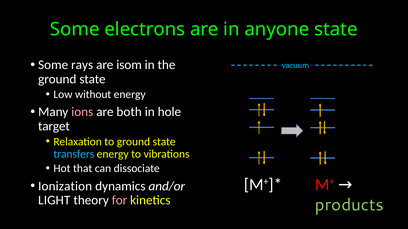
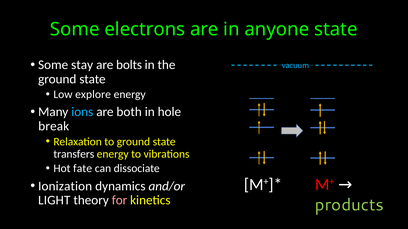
rays: rays -> stay (82, 65)
isom: isom -> bolts (129, 65)
without: without -> explore (93, 95)
ions colour: pink -> light blue (82, 112)
target: target -> break (54, 126)
transfers colour: light blue -> white (74, 154)
that: that -> fate (83, 169)
